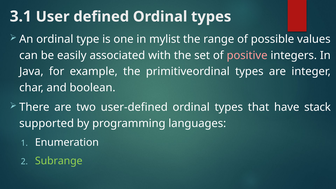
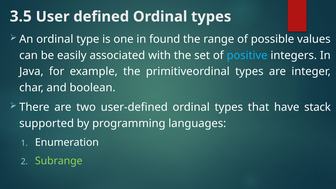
3.1: 3.1 -> 3.5 (21, 16)
mylist: mylist -> found (165, 39)
positive colour: pink -> light blue (247, 55)
